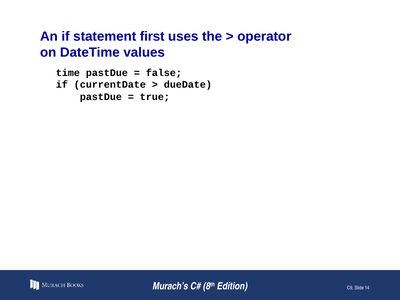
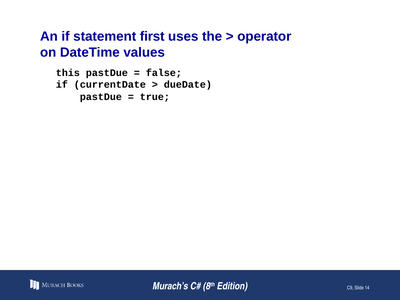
time: time -> this (68, 73)
